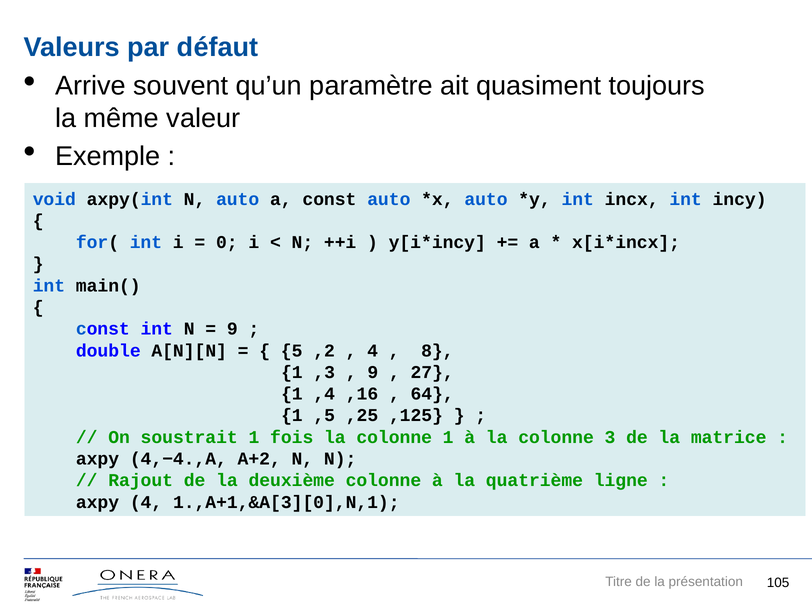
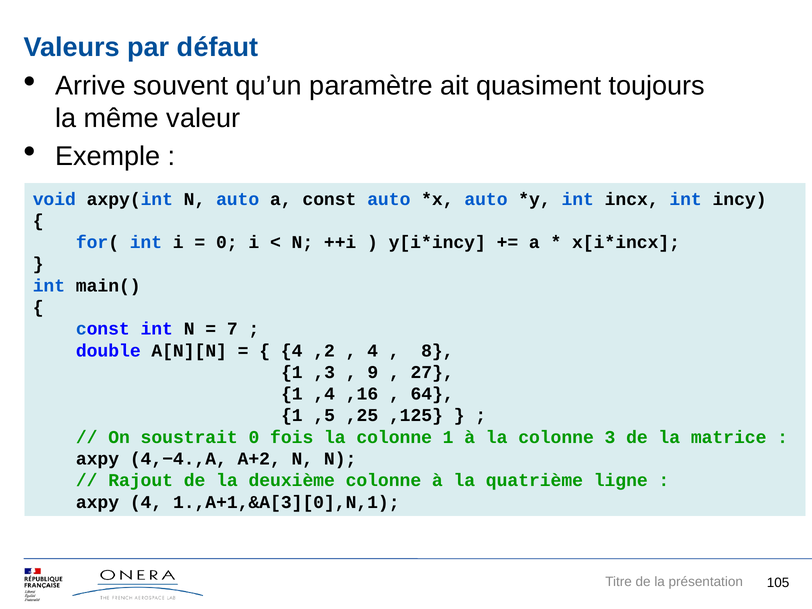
9: 9 -> 7 (232, 329)
5: 5 -> 4 (292, 351)
soustrait 1: 1 -> 0 (254, 437)
